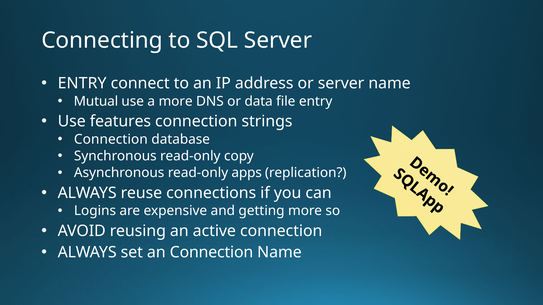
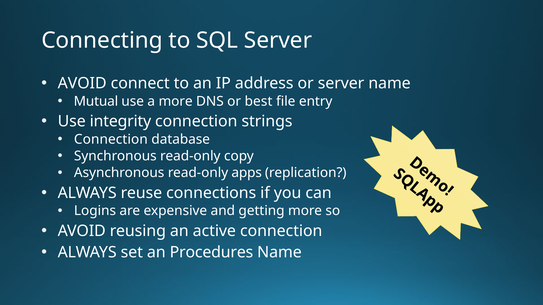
ENTRY: ENTRY -> AVOID (82, 83)
data: data -> best (259, 101)
features: features -> integrity (120, 121)
an Connection: Connection -> Procedures (211, 253)
